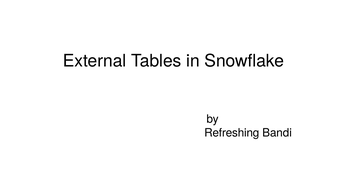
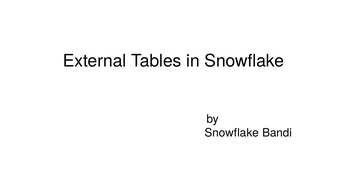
Refreshing: Refreshing -> Snowflake (232, 133)
